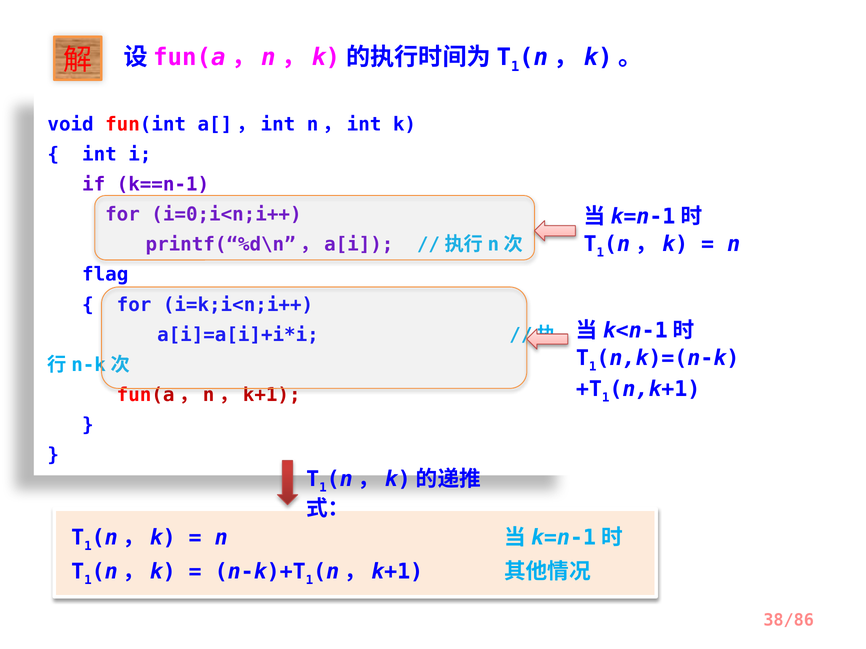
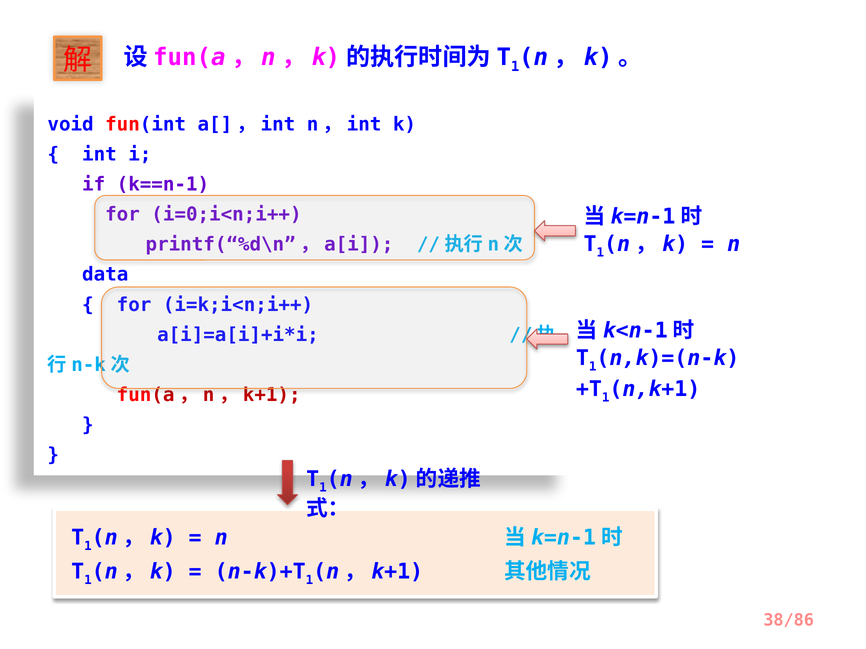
flag: flag -> data (105, 275)
